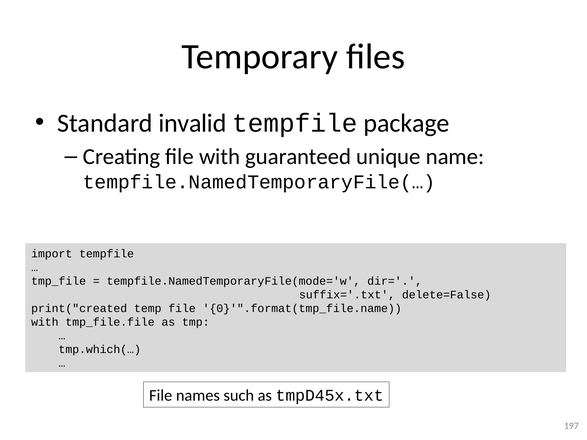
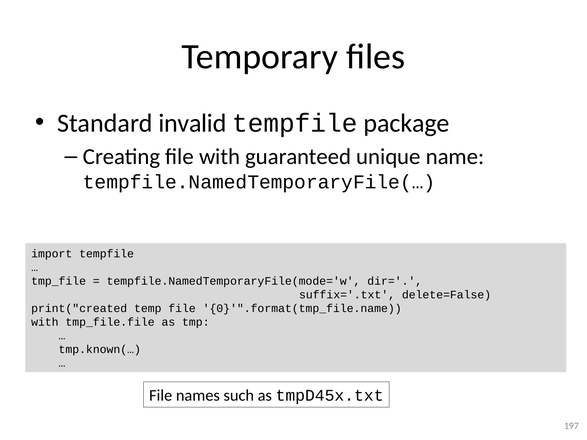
tmp.which(…: tmp.which(… -> tmp.known(… (100, 350)
